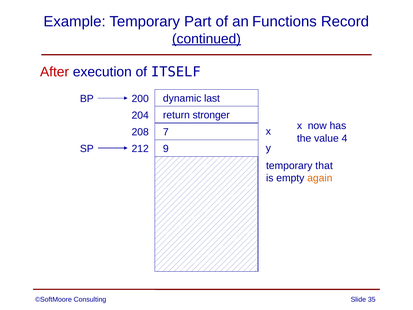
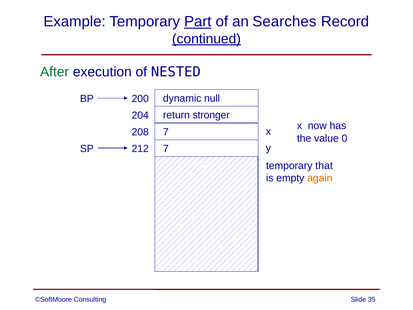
Part underline: none -> present (198, 22)
Functions: Functions -> Searches (284, 22)
After colour: red -> green (55, 72)
ITSELF: ITSELF -> NESTED (176, 72)
last: last -> null (212, 98)
4: 4 -> 0 (345, 138)
SP 9: 9 -> 7 (166, 149)
